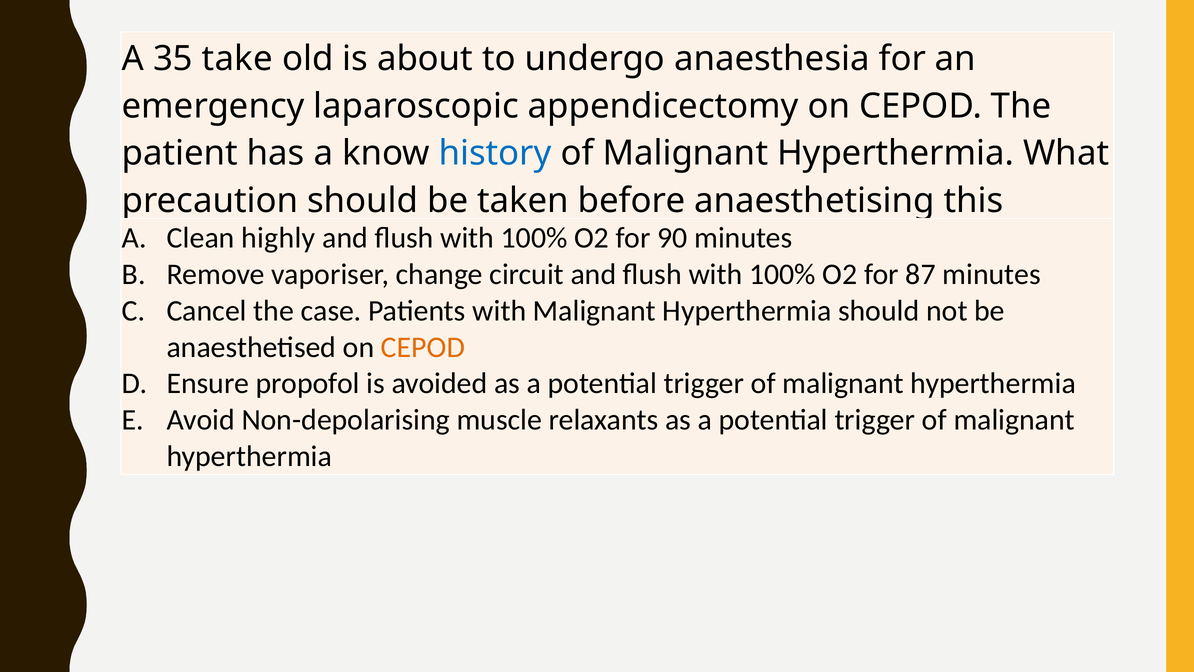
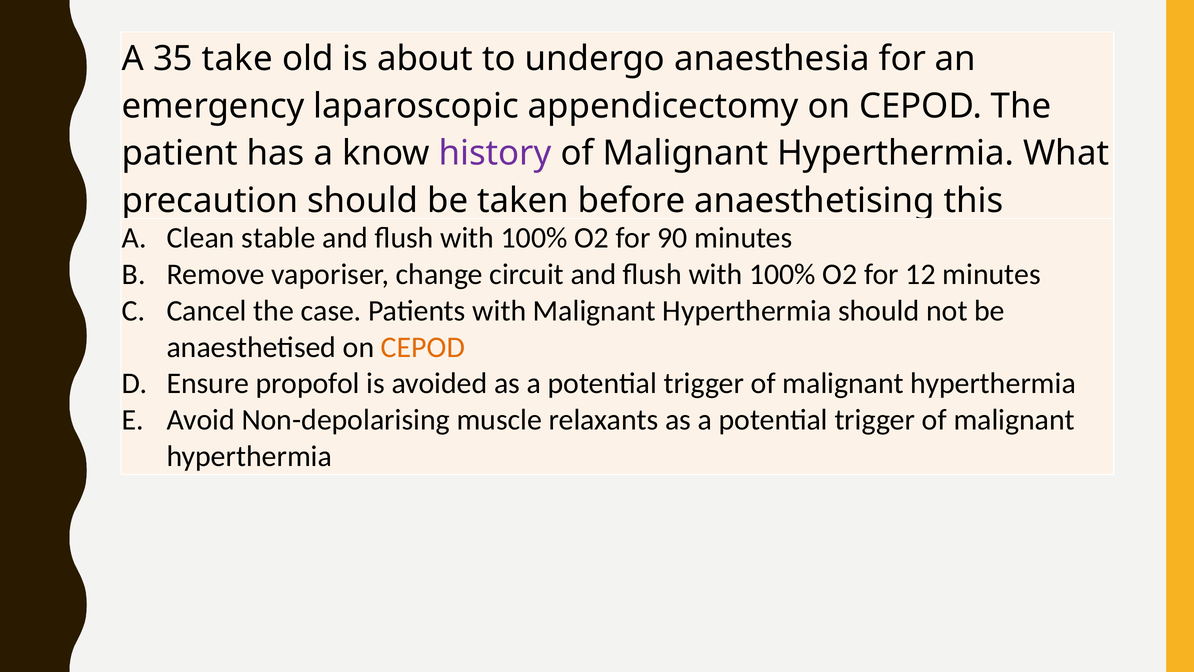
history colour: blue -> purple (495, 153)
highly: highly -> stable (278, 238)
87: 87 -> 12 (921, 274)
